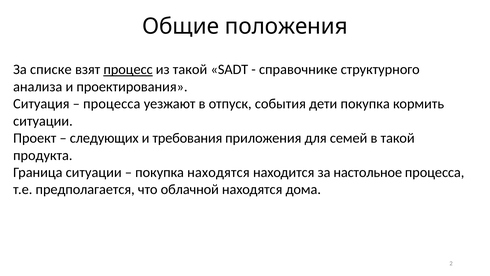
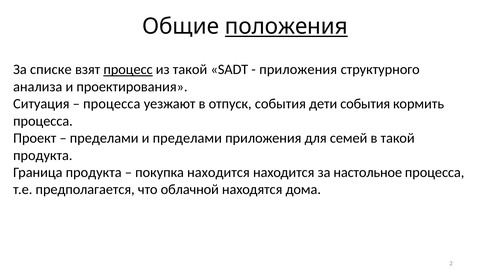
положения underline: none -> present (286, 26)
справочнике: справочнике -> приложения (298, 69)
дети покупка: покупка -> события (365, 104)
ситуации: ситуации -> процесса (43, 121)
следующих: следующих -> пределами (104, 138)
и требования: требования -> пределами (187, 138)
Граница ситуации: ситуации -> продукта (94, 172)
покупка находятся: находятся -> находится (218, 172)
